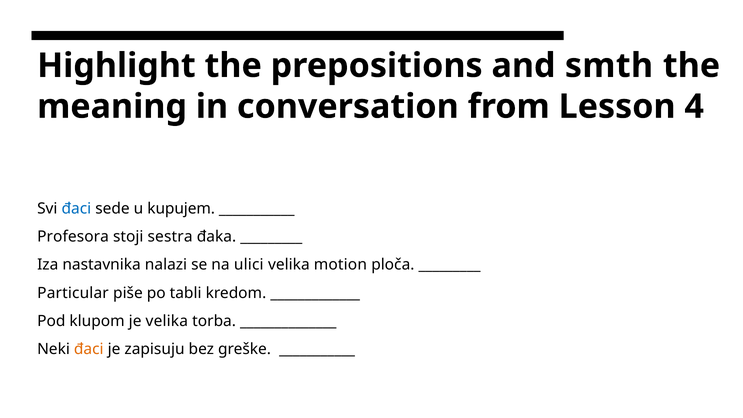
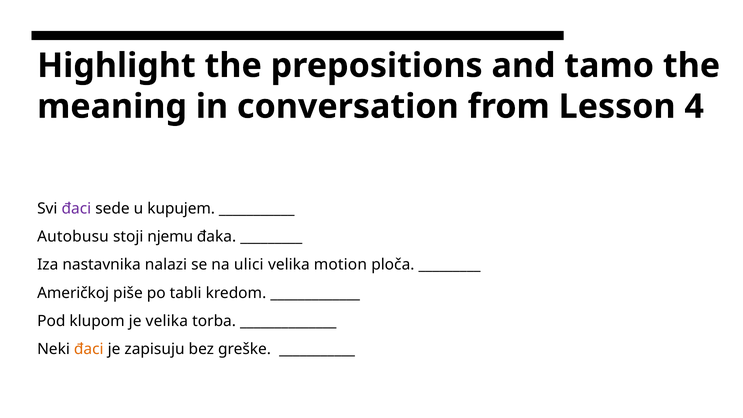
smth: smth -> tamo (609, 66)
đaci colour: blue -> purple (76, 208)
Profesora: Profesora -> Autobusu (73, 237)
sestra: sestra -> njemu (170, 237)
Particular: Particular -> Američkoj (73, 293)
